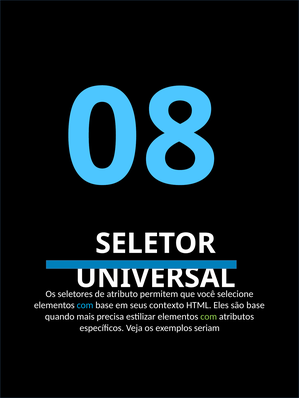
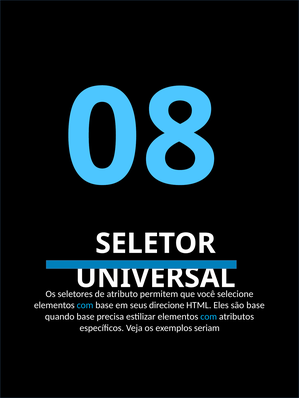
contexto: contexto -> direcione (167, 306)
quando mais: mais -> base (86, 317)
com colour: light green -> light blue (209, 317)
